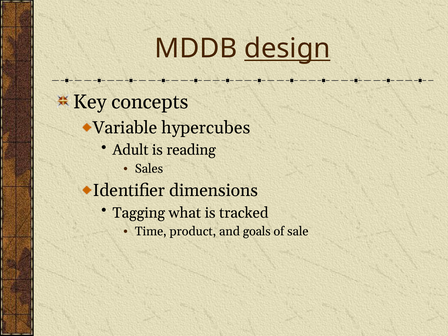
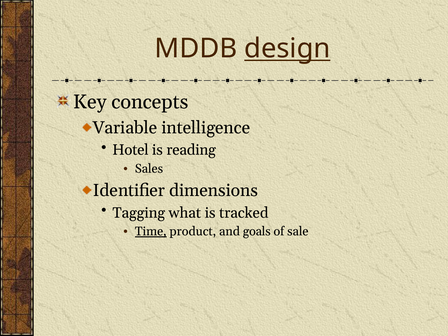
hypercubes: hypercubes -> intelligence (206, 128)
Adult: Adult -> Hotel (130, 150)
Time underline: none -> present (151, 232)
